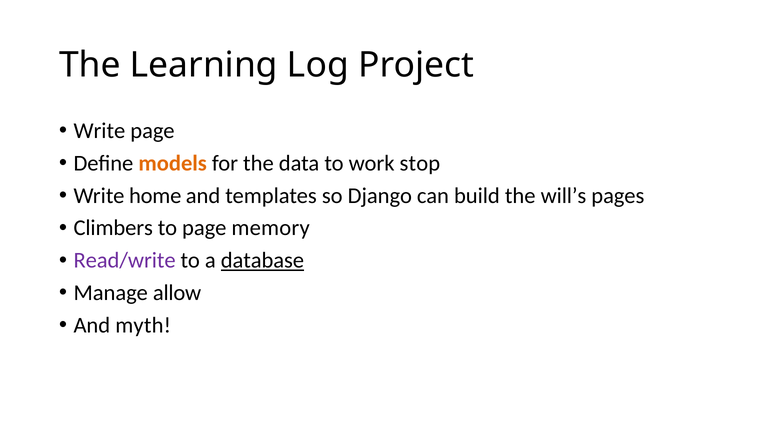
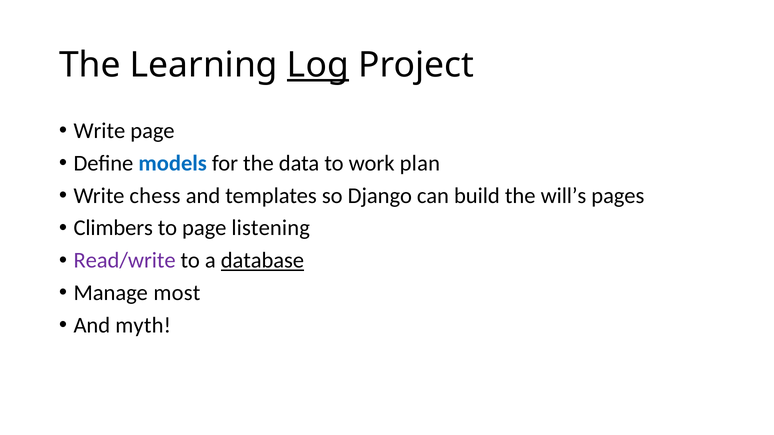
Log underline: none -> present (318, 65)
models colour: orange -> blue (173, 163)
stop: stop -> plan (420, 163)
home: home -> chess (155, 196)
memory: memory -> listening (271, 228)
allow: allow -> most (177, 293)
